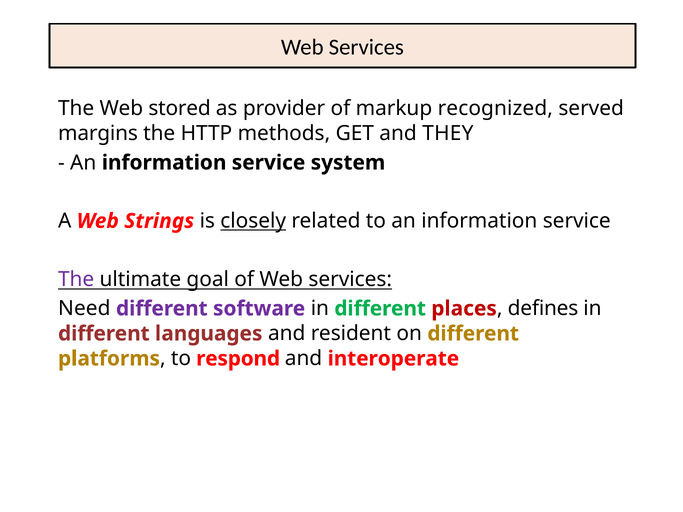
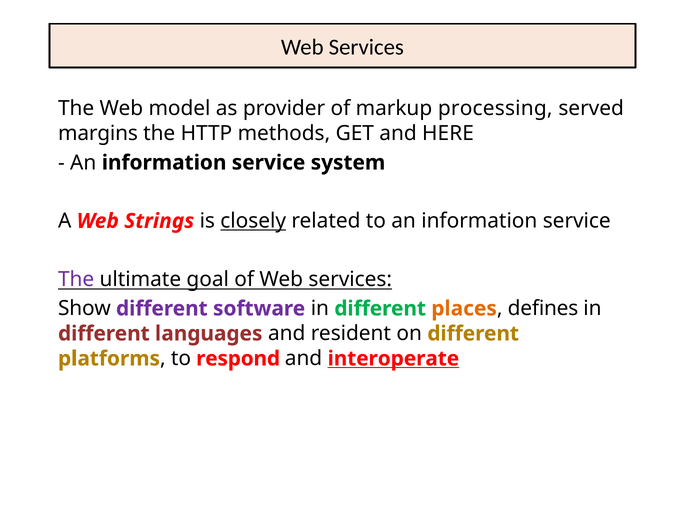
stored: stored -> model (179, 108)
recognized: recognized -> processing (495, 108)
THEY: THEY -> HERE (448, 134)
Need: Need -> Show (84, 309)
places colour: red -> orange (464, 309)
interoperate underline: none -> present (393, 359)
